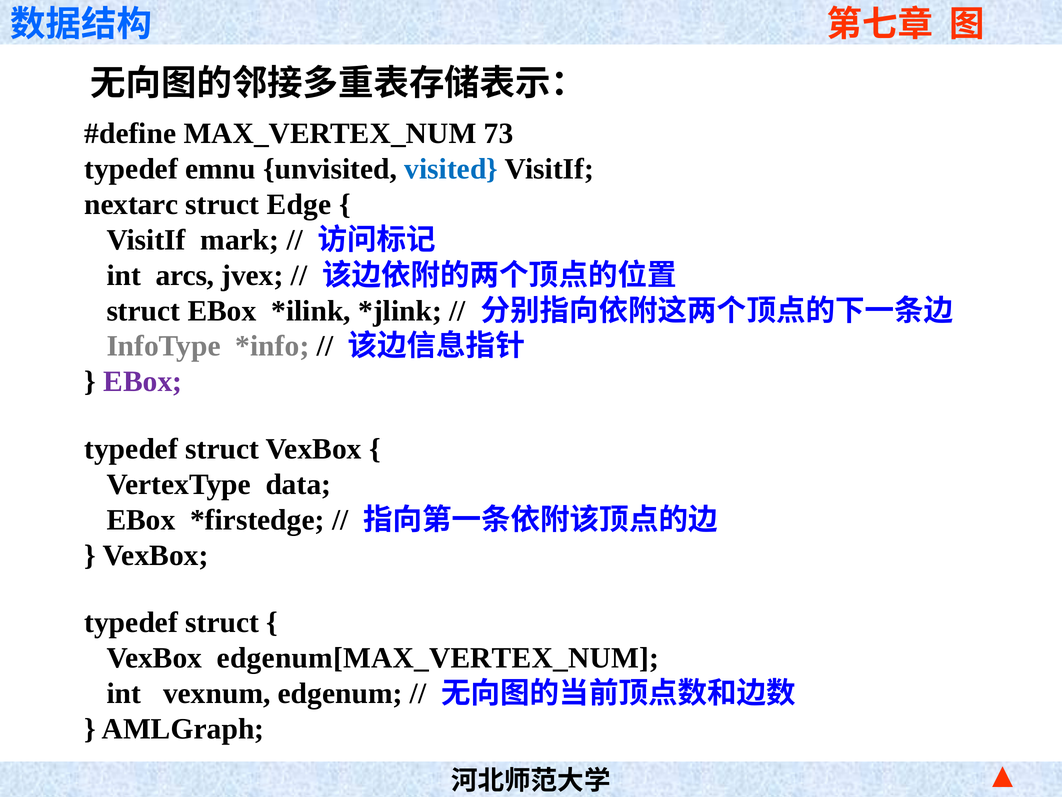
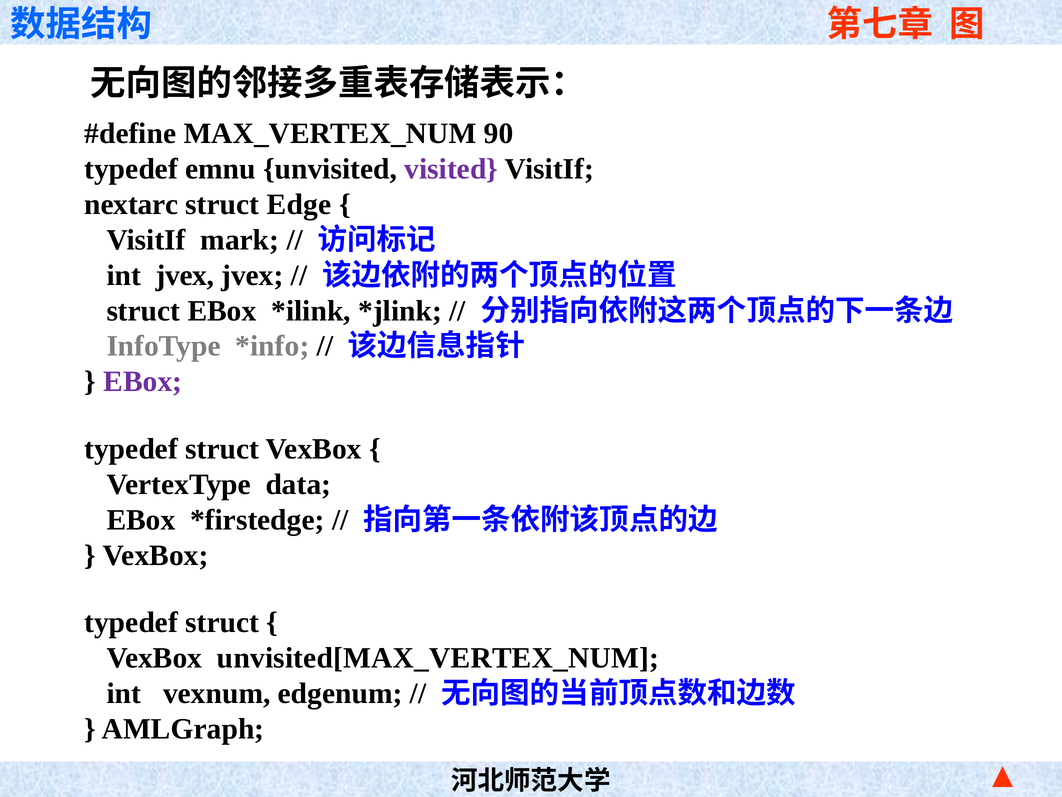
73: 73 -> 90 (499, 134)
visited colour: blue -> purple (451, 169)
int arcs: arcs -> jvex (185, 275)
edgenum[MAX_VERTEX_NUM: edgenum[MAX_VERTEX_NUM -> unvisited[MAX_VERTEX_NUM (438, 658)
